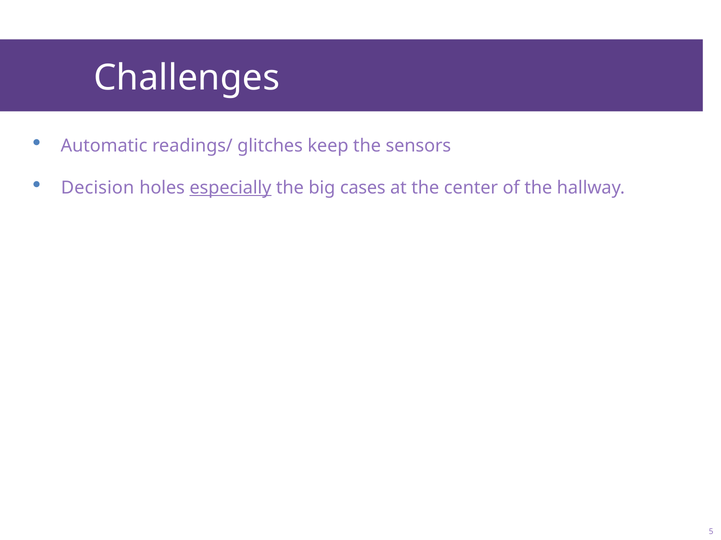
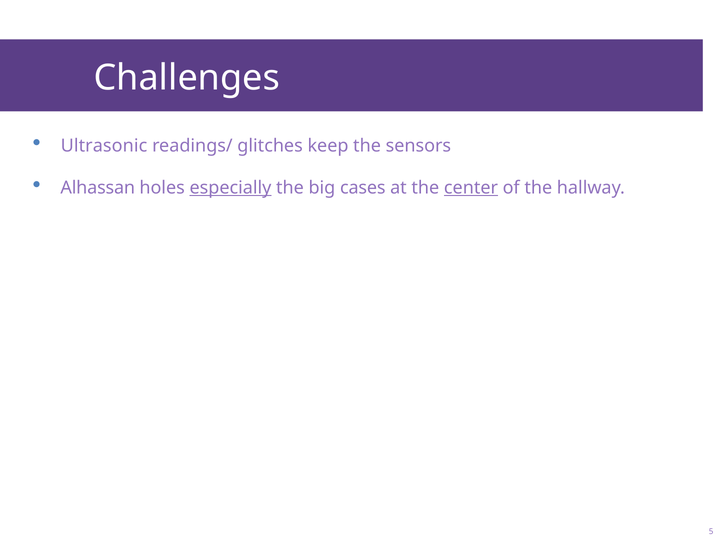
Automatic: Automatic -> Ultrasonic (104, 146)
Decision: Decision -> Alhassan (98, 188)
center underline: none -> present (471, 188)
